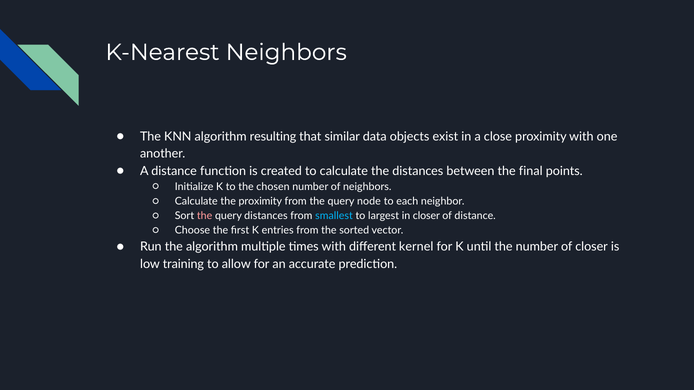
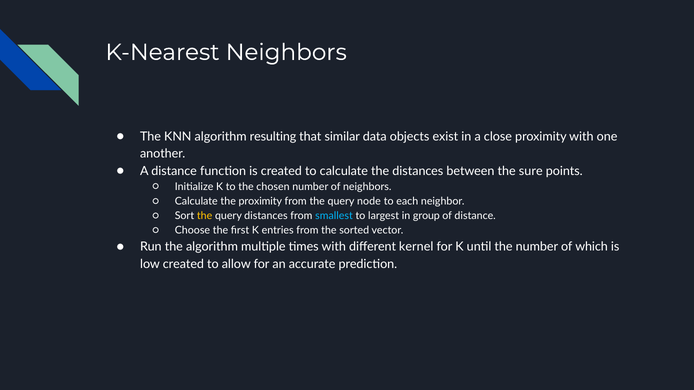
final: final -> sure (531, 171)
the colour: pink -> yellow (205, 216)
in closer: closer -> group (426, 216)
of closer: closer -> which (592, 247)
low training: training -> created (183, 264)
